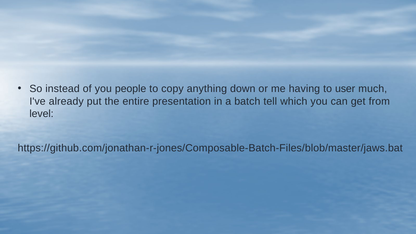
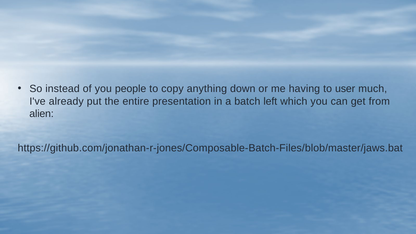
tell: tell -> left (270, 101)
level: level -> alien (42, 114)
